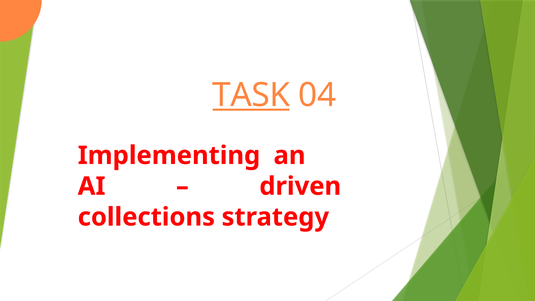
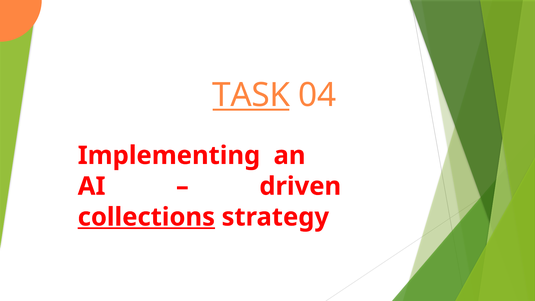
collections underline: none -> present (146, 217)
